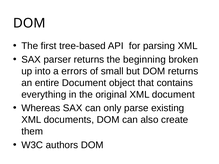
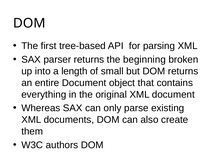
errors: errors -> length (74, 71)
